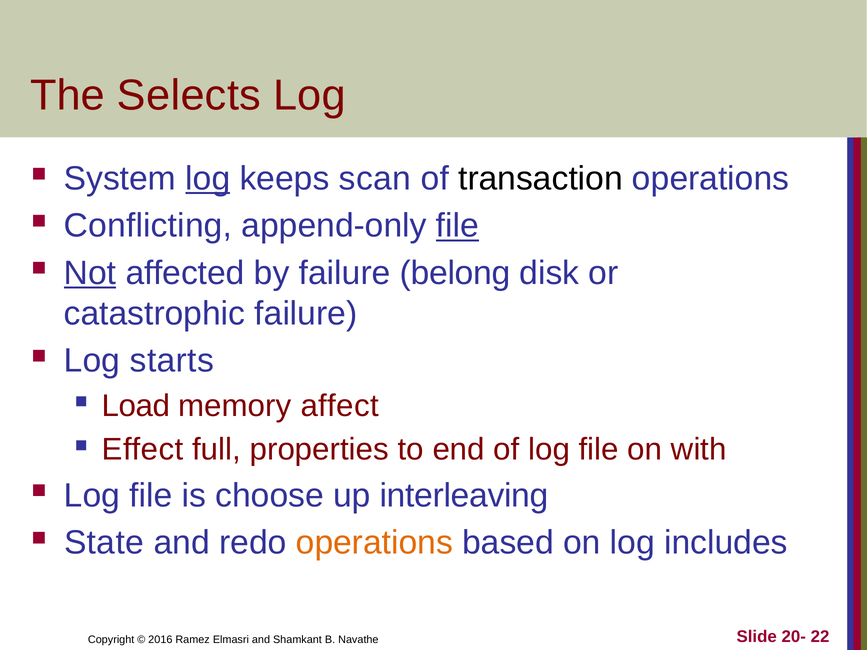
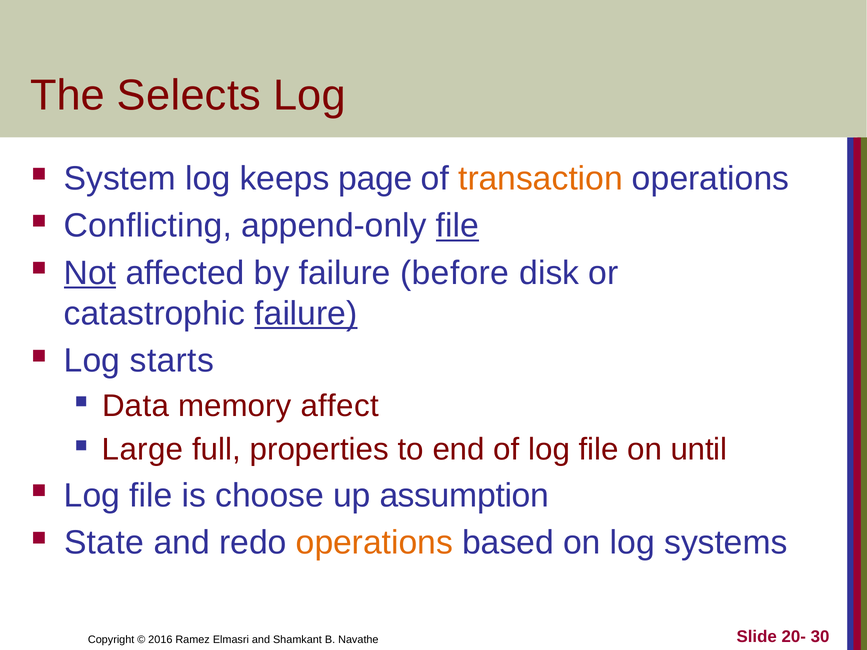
log underline: present -> none (208, 179)
scan: scan -> page (375, 179)
transaction colour: black -> orange (540, 179)
belong: belong -> before (455, 273)
failure underline: none -> present (306, 314)
Load: Load -> Data (136, 406)
Effect: Effect -> Large (143, 450)
with: with -> until (699, 450)
interleaving: interleaving -> assumption (464, 496)
includes: includes -> systems (726, 543)
22: 22 -> 30 (820, 637)
